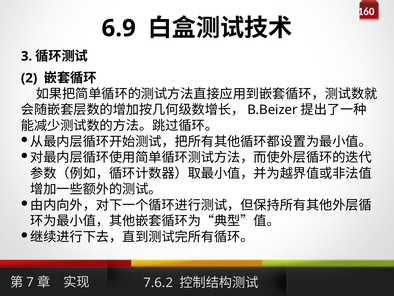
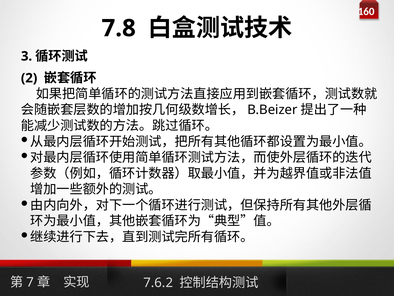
6.9: 6.9 -> 7.8 (119, 28)
